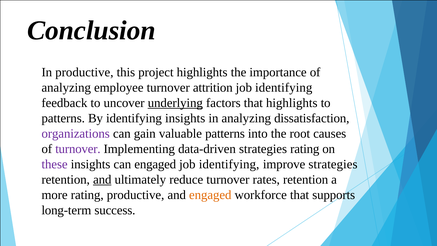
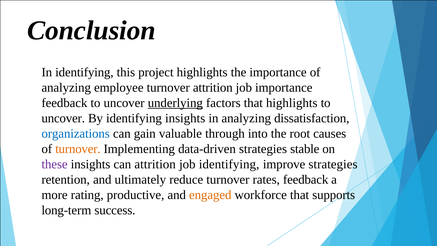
In productive: productive -> identifying (84, 72)
identifying: identifying -> importance (284, 88)
patterns: patterns -> uncover (63, 118)
organizations colour: purple -> blue (76, 133)
valuable patterns: patterns -> through (225, 133)
turnover colour: purple -> orange (78, 149)
strategies rating: rating -> stable (305, 149)
can engaged: engaged -> attrition (155, 164)
and underline: present -> none (102, 179)
rates retention: retention -> feedback (306, 179)
